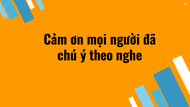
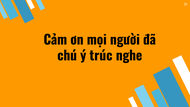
theo: theo -> trúc (101, 56)
